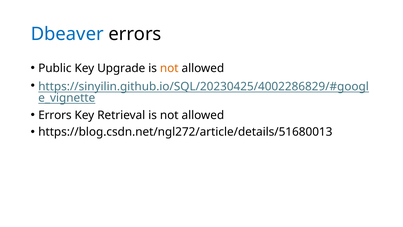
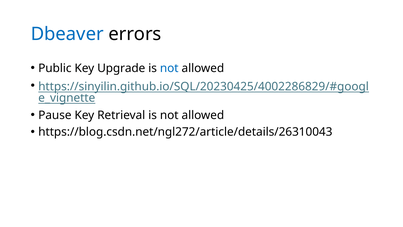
not colour: orange -> blue (169, 68)
Errors: Errors -> Pause (55, 115)
https://blog.csdn.net/ngl272/article/details/51680013: https://blog.csdn.net/ngl272/article/details/51680013 -> https://blog.csdn.net/ngl272/article/details/26310043 (185, 132)
